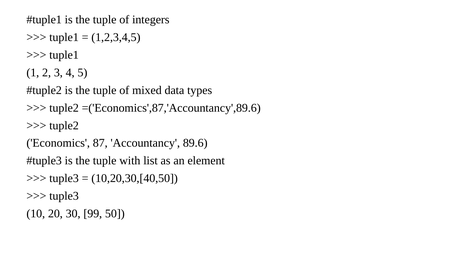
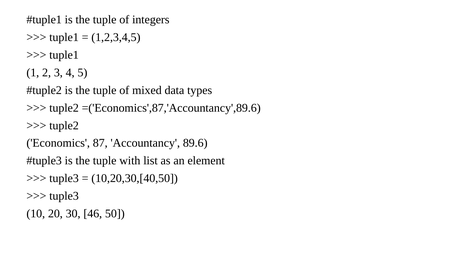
99: 99 -> 46 (93, 214)
